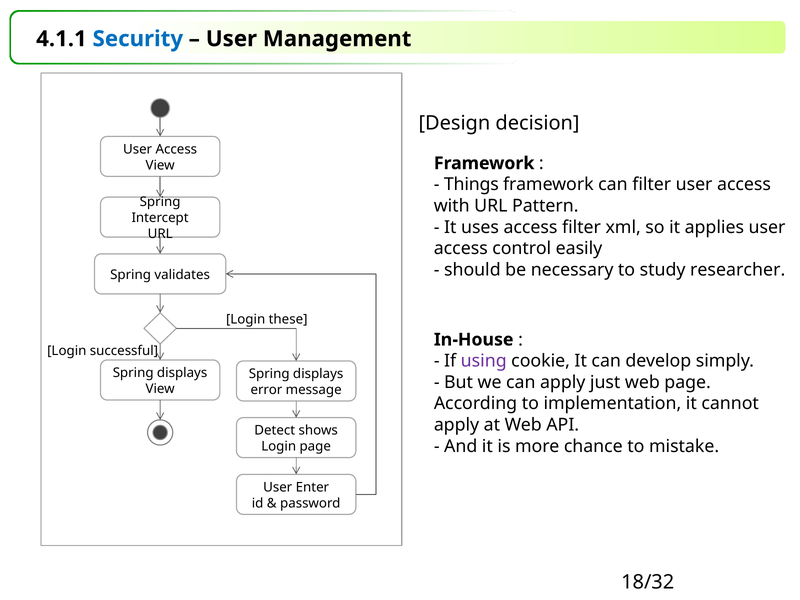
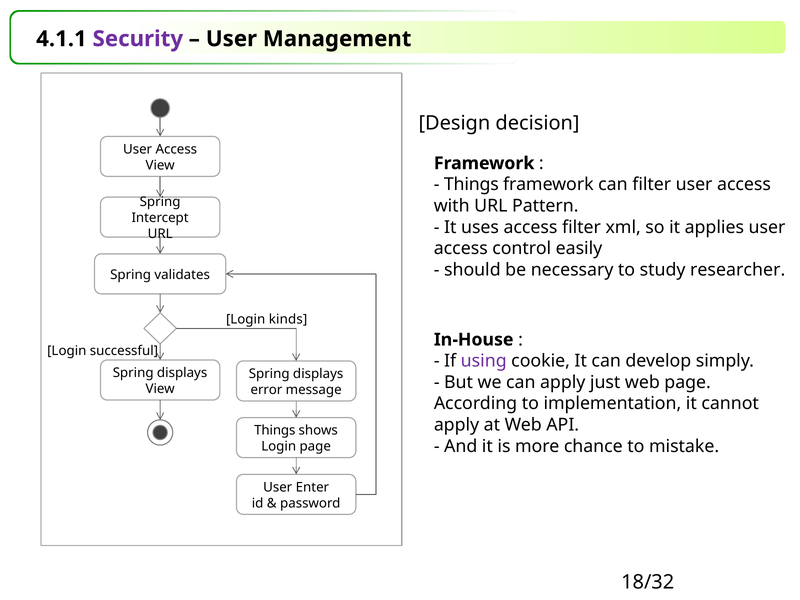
Security colour: blue -> purple (138, 39)
these: these -> kinds (288, 319)
Detect: Detect -> Things (275, 431)
